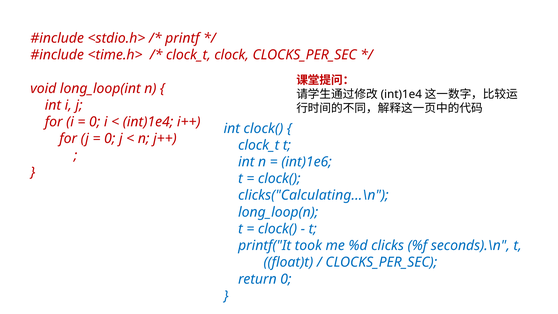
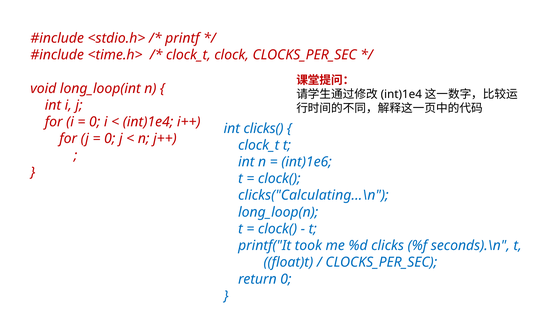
int clock(: clock( -> clicks( (263, 128)
